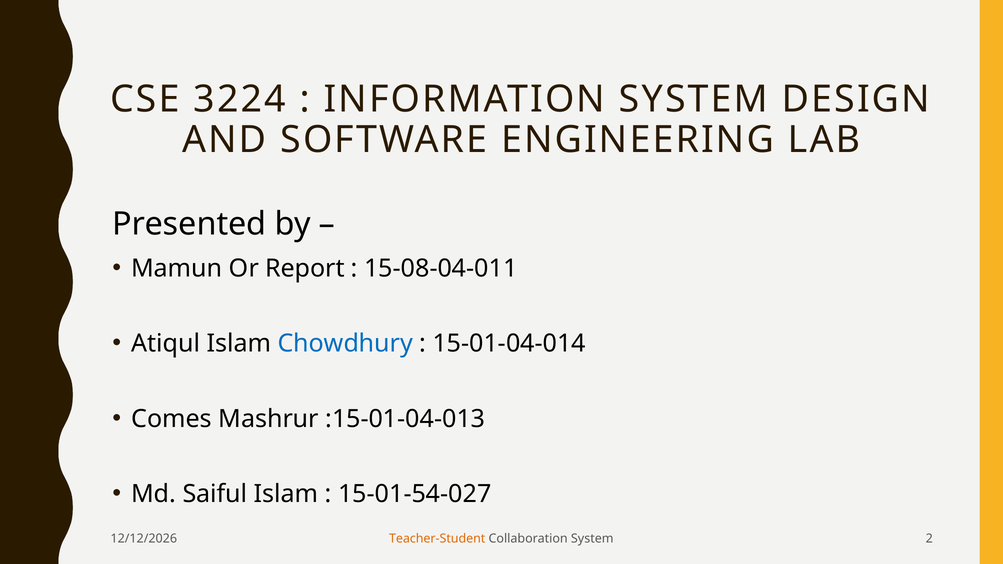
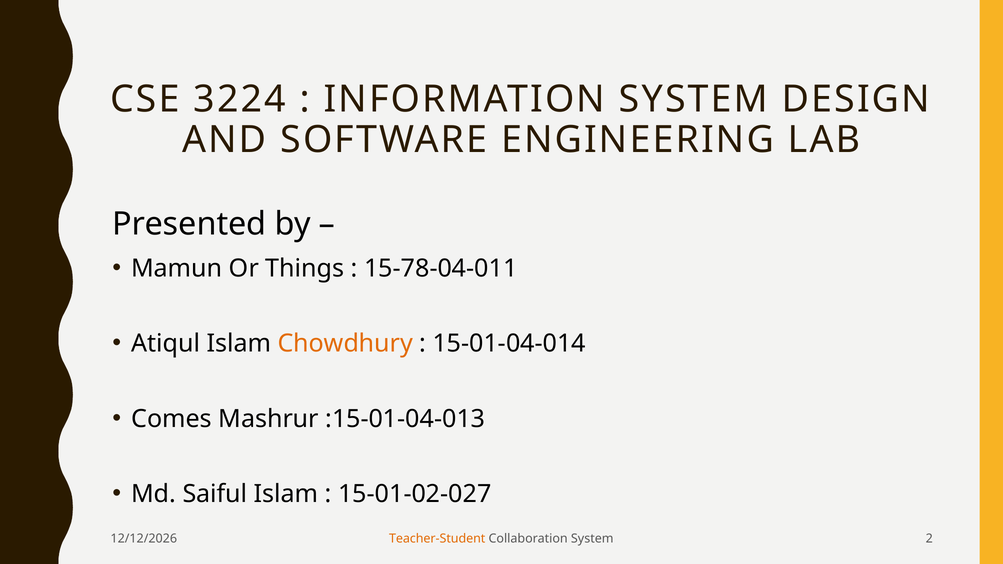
Report: Report -> Things (305, 268)
15-08-04-011: 15-08-04-011 -> 15-78-04-011 (441, 268)
Chowdhury colour: blue -> orange (345, 344)
15-01-54-027: 15-01-54-027 -> 15-01-02-027 (415, 494)
